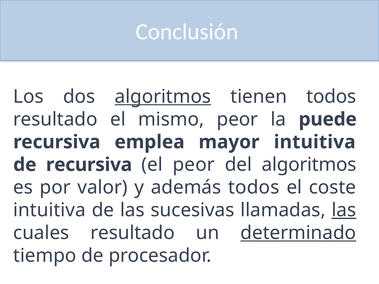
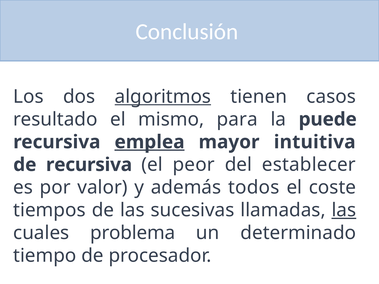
tienen todos: todos -> casos (331, 97)
mismo peor: peor -> para (237, 119)
emplea underline: none -> present (150, 142)
del algoritmos: algoritmos -> establecer (309, 165)
intuitiva: intuitiva -> tiempos (49, 210)
cuales resultado: resultado -> problema (133, 233)
determinado underline: present -> none (298, 233)
